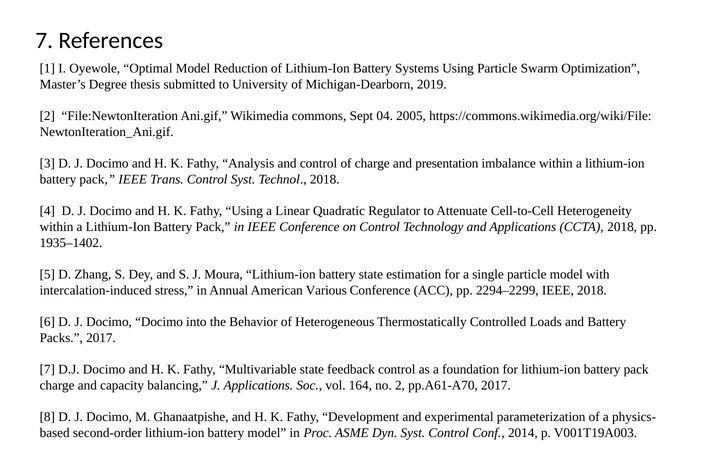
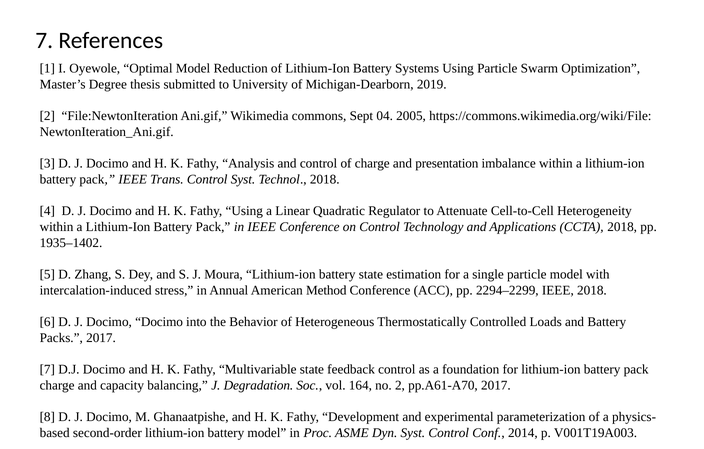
Various: Various -> Method (326, 290)
J Applications: Applications -> Degradation (258, 385)
